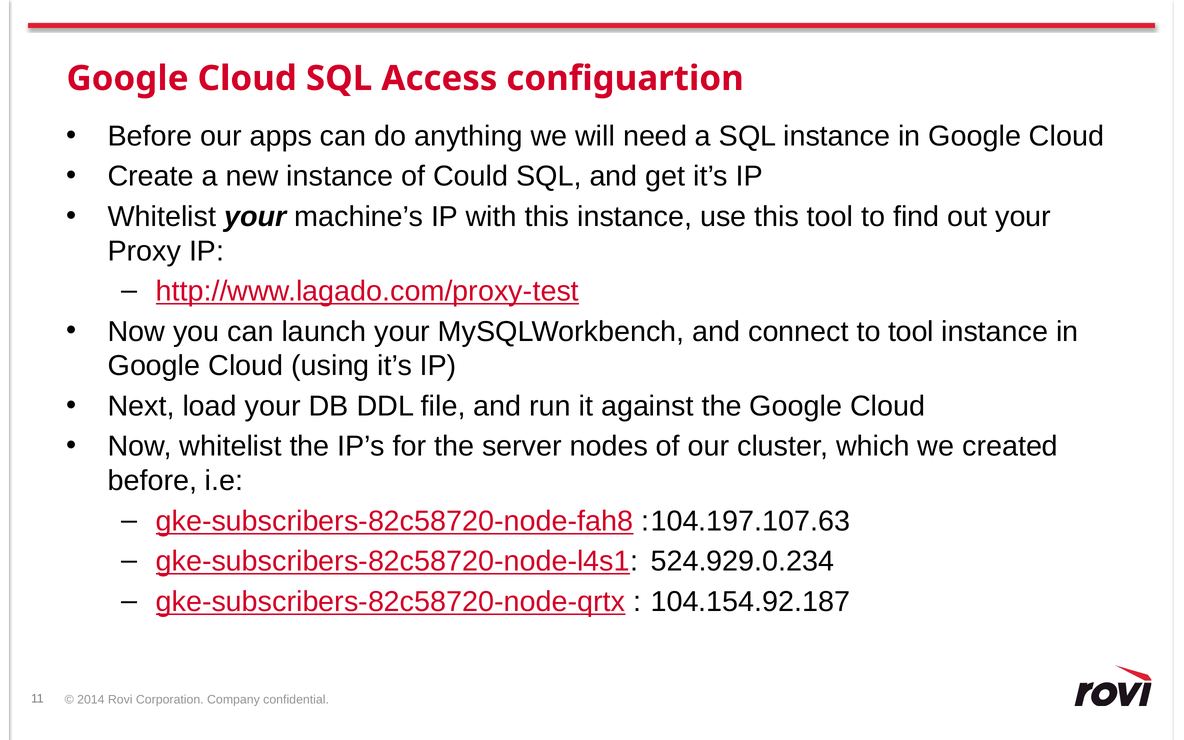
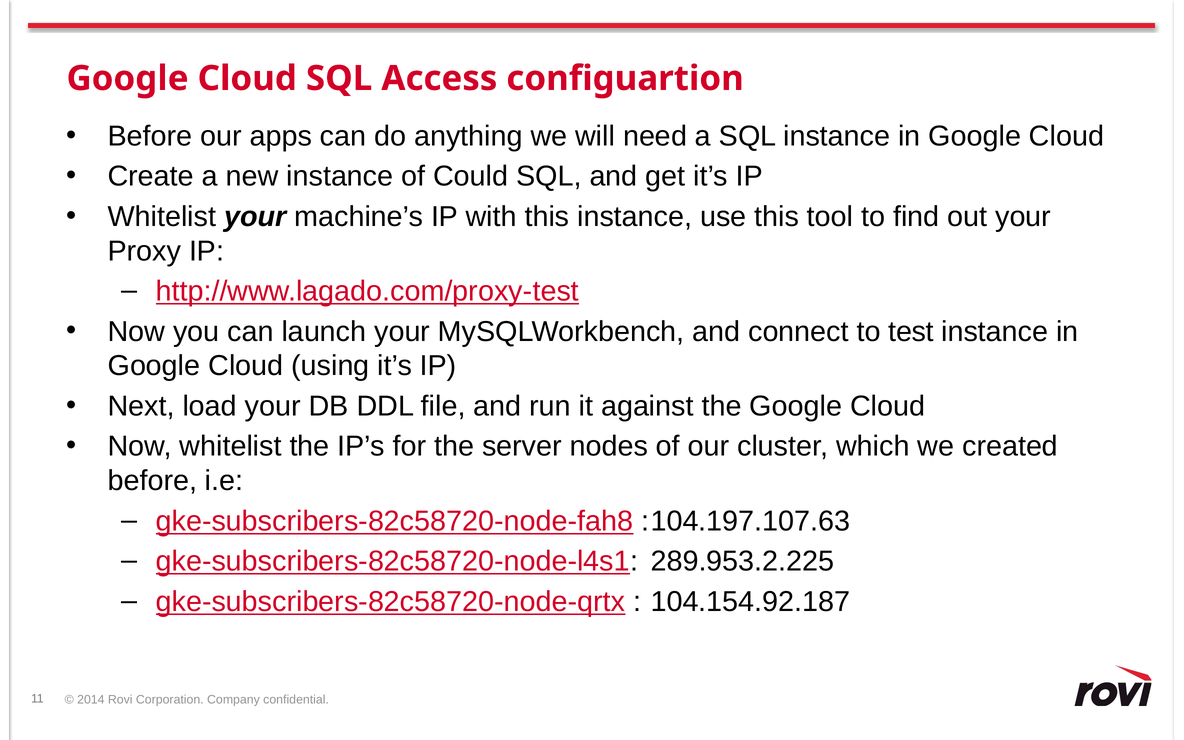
to tool: tool -> test (911, 332)
524.929.0.234: 524.929.0.234 -> 289.953.2.225 (742, 561)
